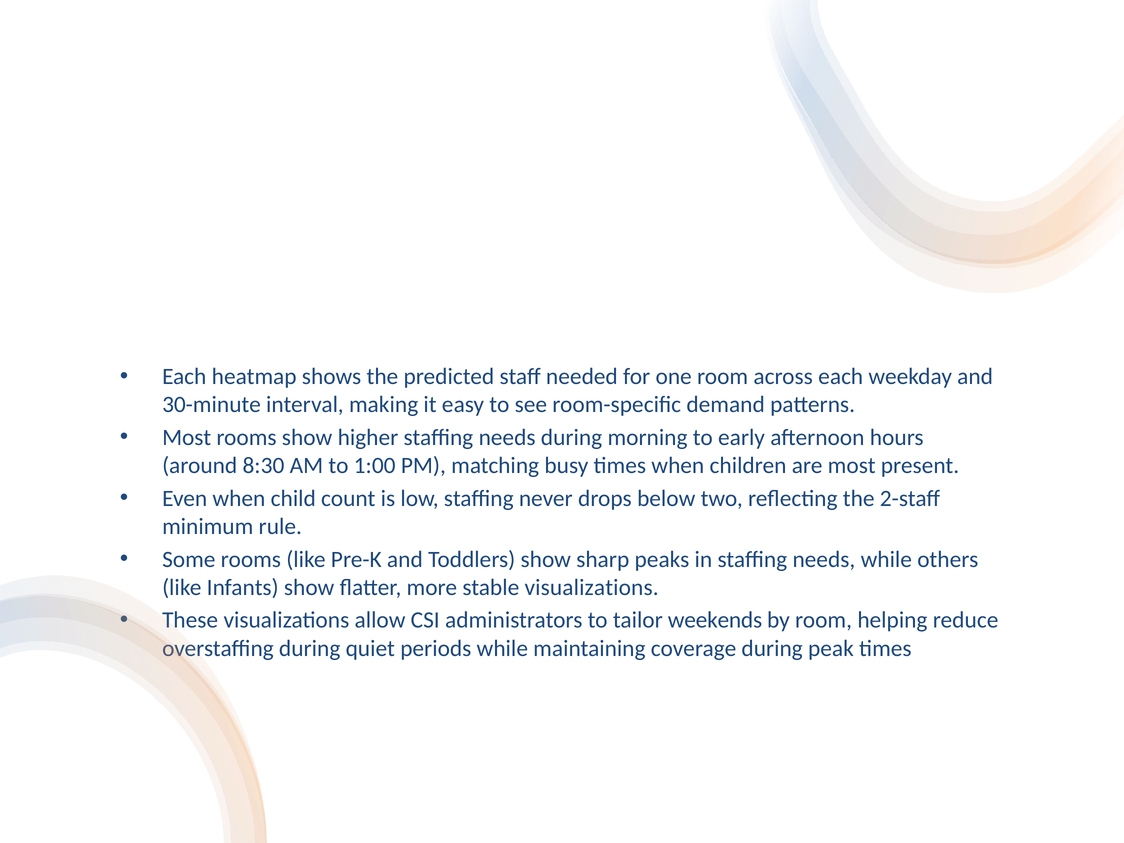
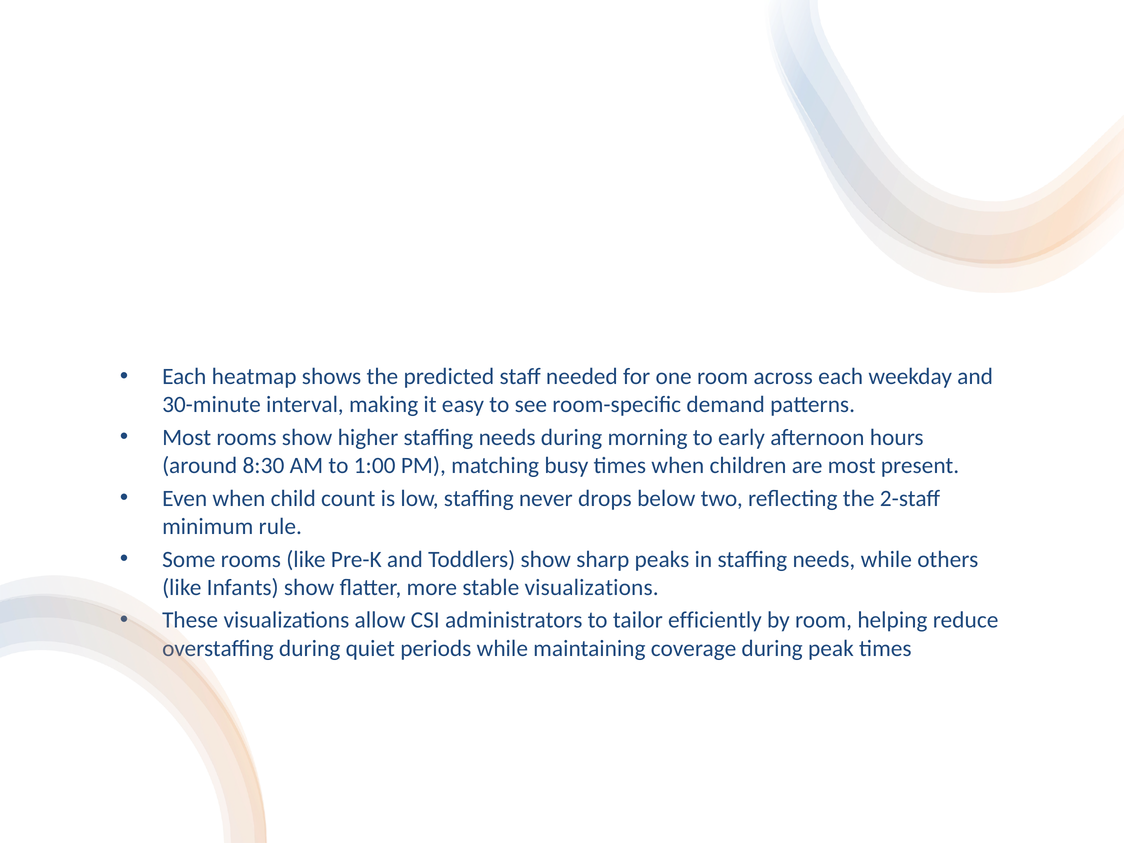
weekends: weekends -> efficiently (715, 620)
